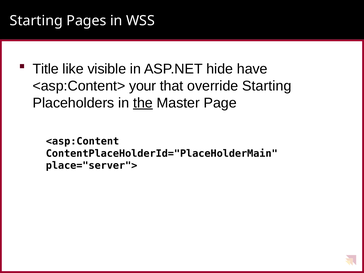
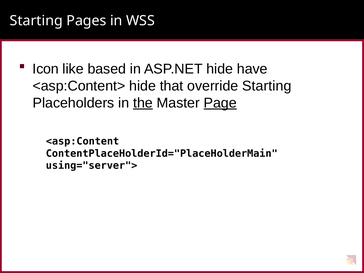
Title: Title -> Icon (46, 69)
visible: visible -> based (107, 69)
<asp:Content> your: your -> hide (143, 86)
Page underline: none -> present (220, 103)
place="server">: place="server"> -> using="server"> (92, 166)
